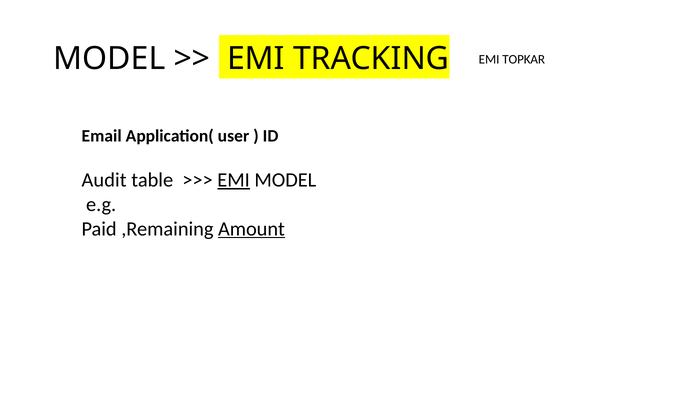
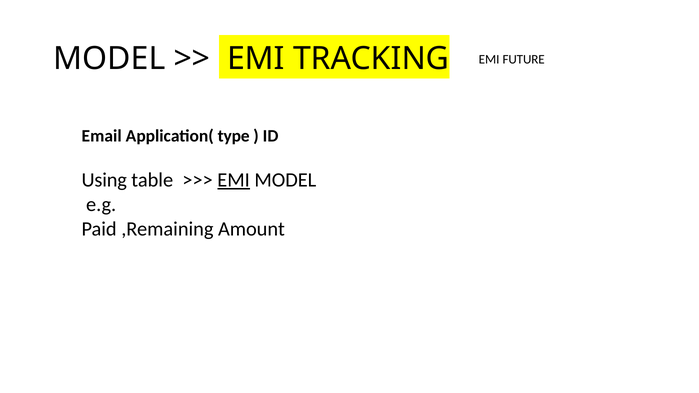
TOPKAR: TOPKAR -> FUTURE (524, 60)
user: user -> type (234, 136)
Audit: Audit -> Using (104, 180)
Amount underline: present -> none (251, 229)
